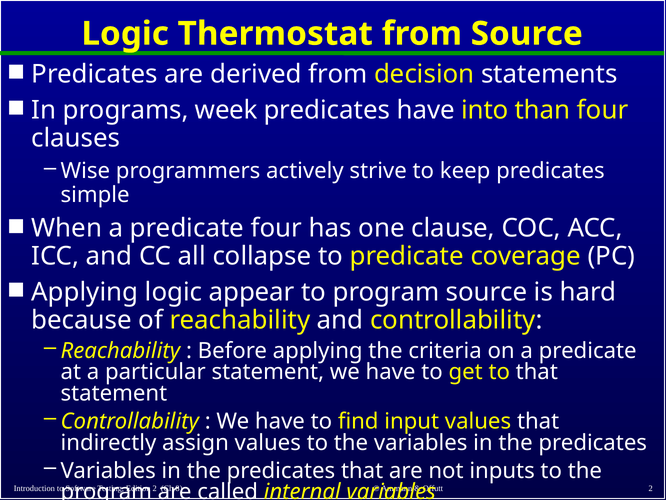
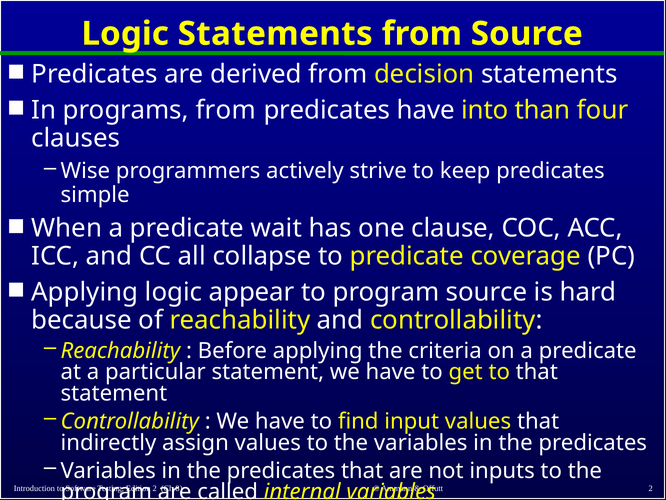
Logic Thermostat: Thermostat -> Statements (275, 34)
programs week: week -> from (226, 110)
predicate four: four -> wait (276, 228)
